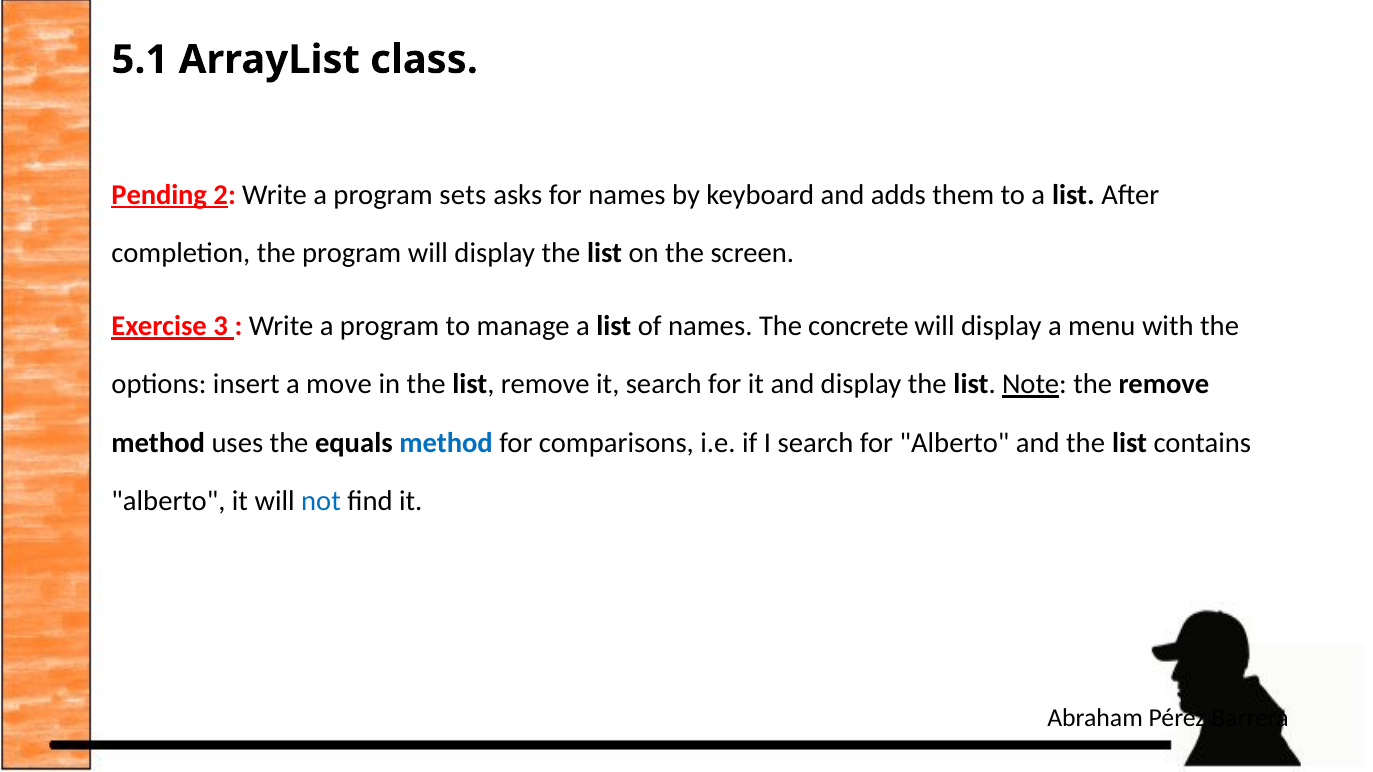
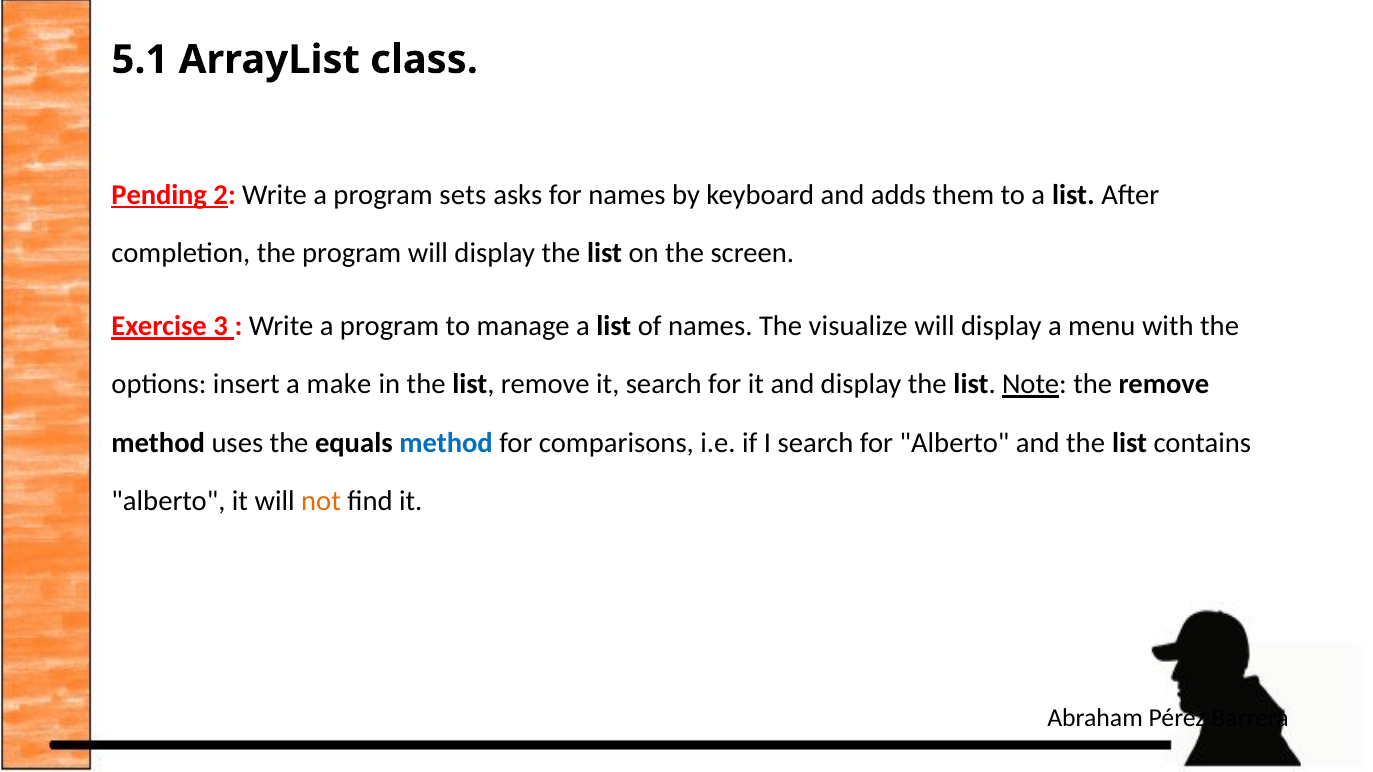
concrete: concrete -> visualize (858, 326)
move: move -> make (339, 384)
not colour: blue -> orange (321, 501)
